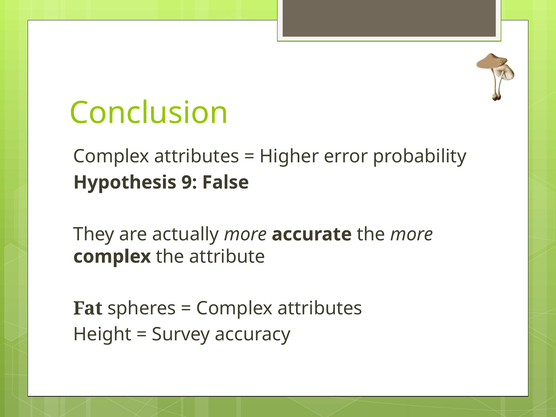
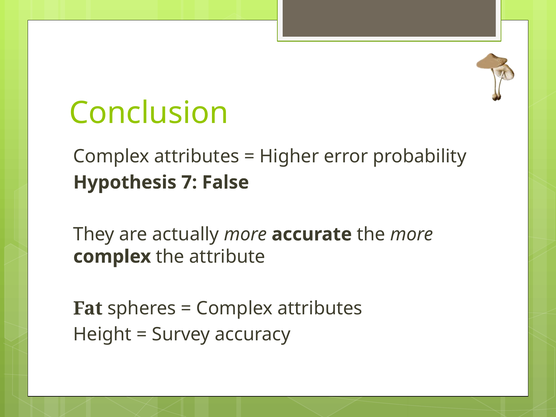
9: 9 -> 7 (189, 182)
